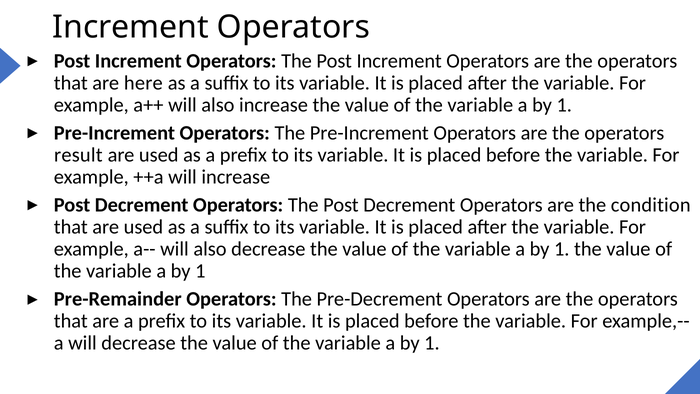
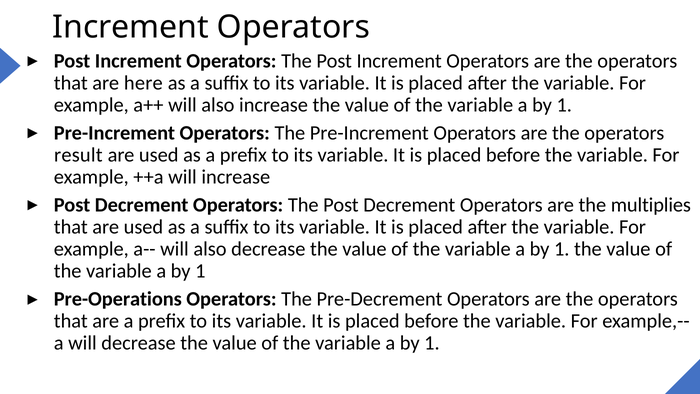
condition: condition -> multiplies (651, 205)
Pre-Remainder: Pre-Remainder -> Pre-Operations (118, 299)
